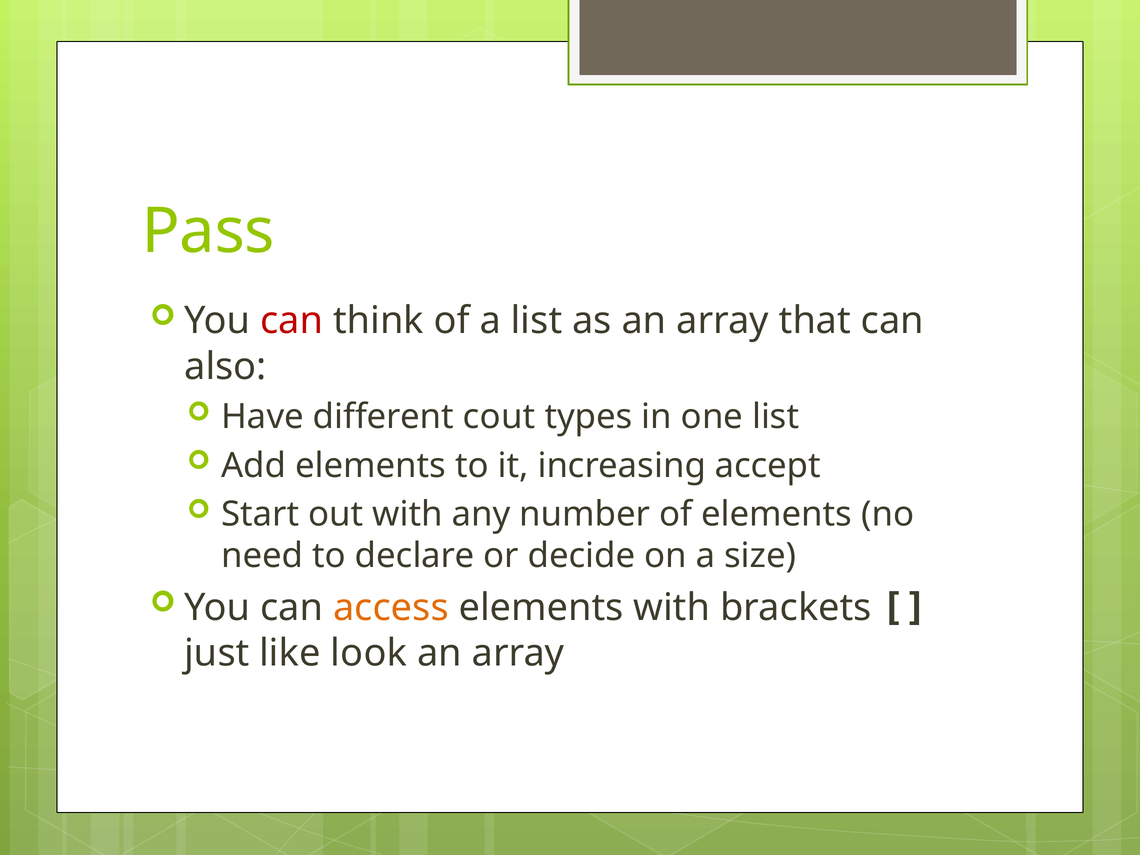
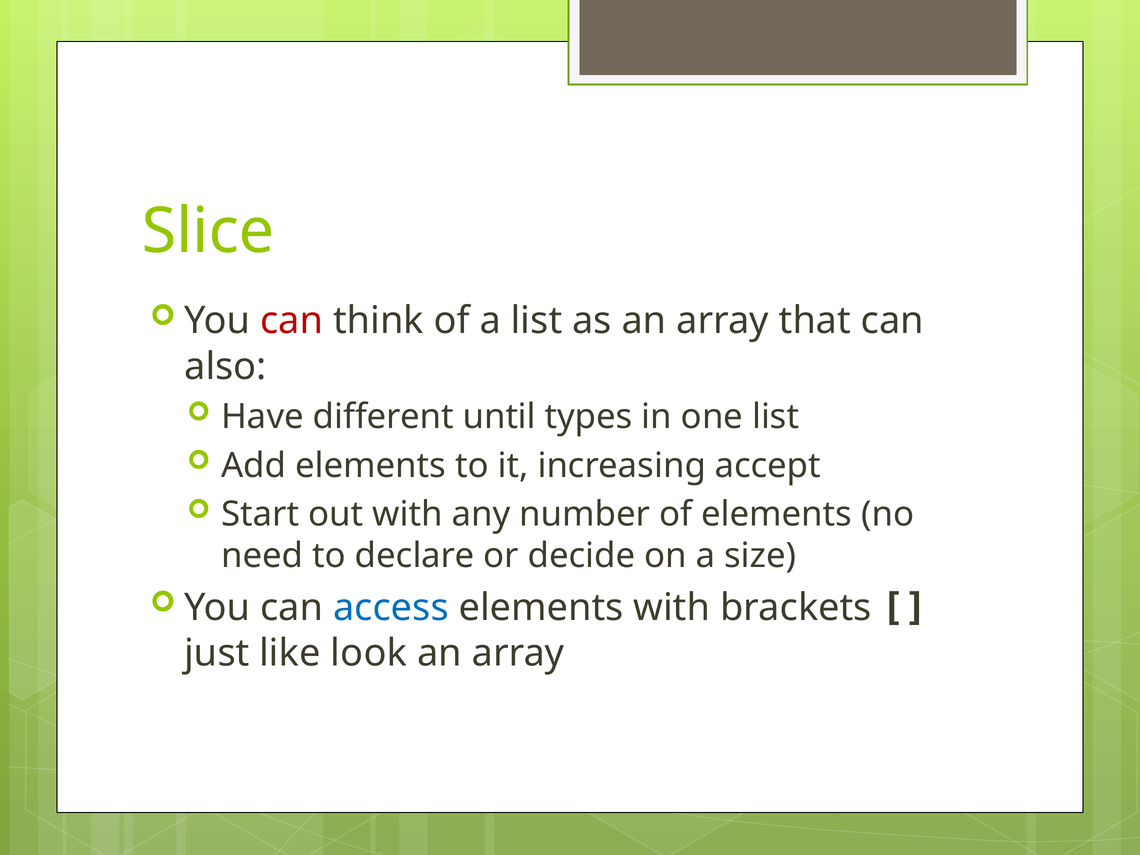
Pass: Pass -> Slice (208, 231)
cout: cout -> until (499, 417)
access colour: orange -> blue (391, 607)
